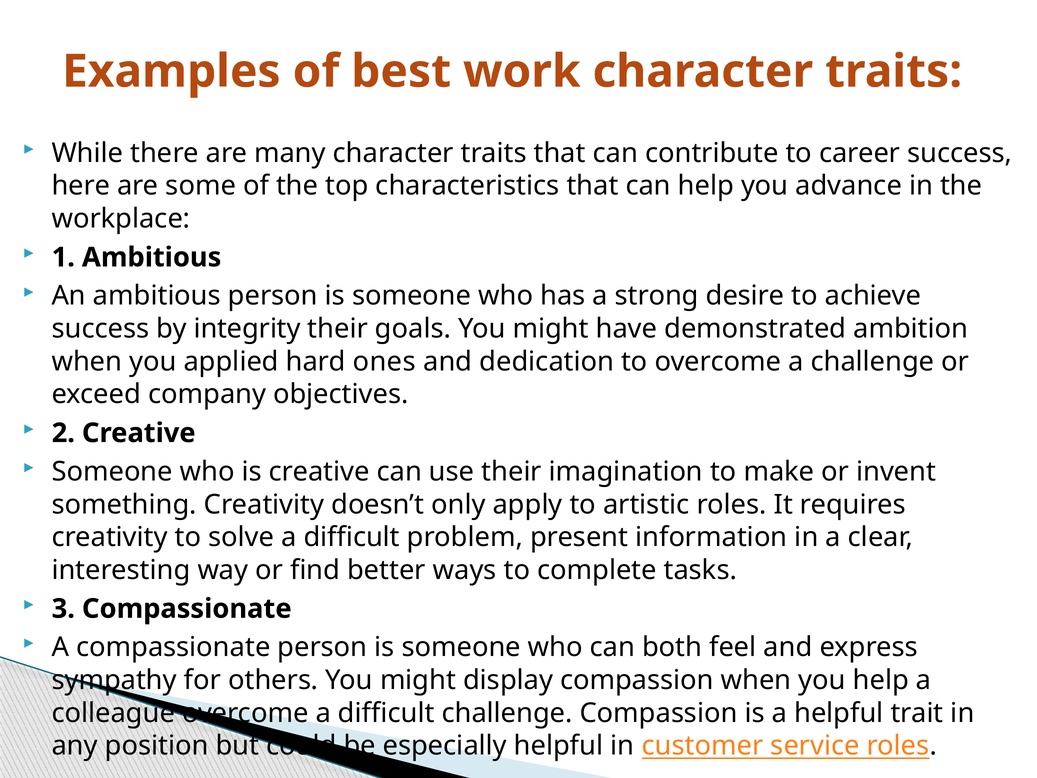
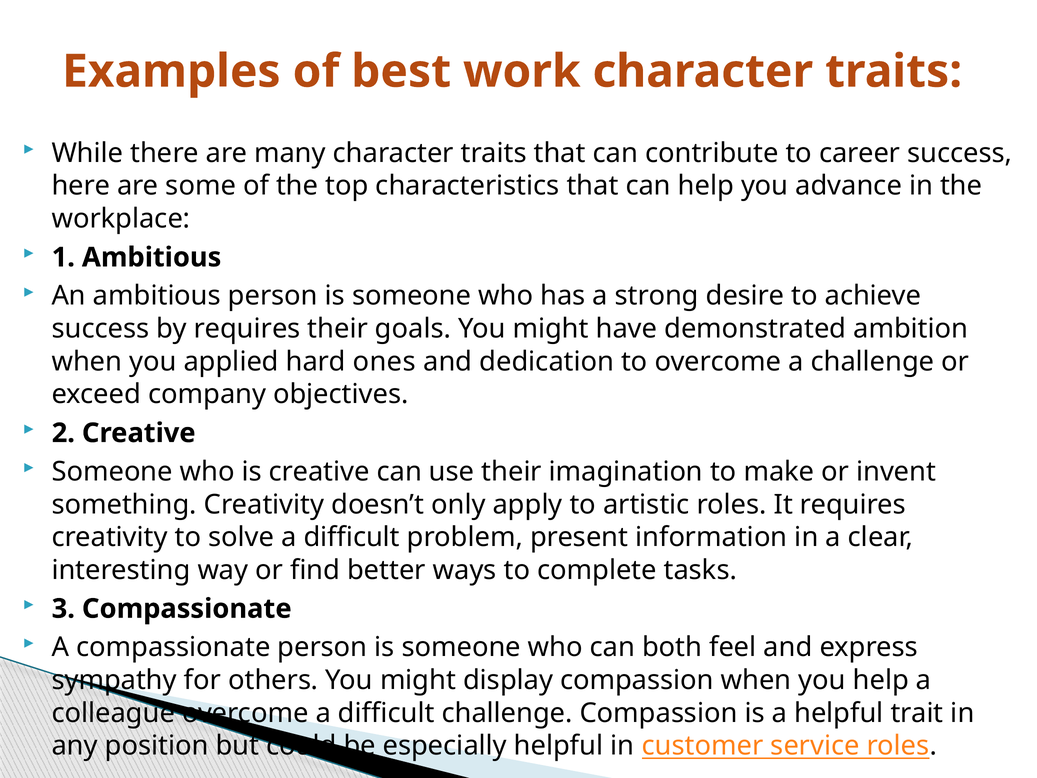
by integrity: integrity -> requires (247, 329)
